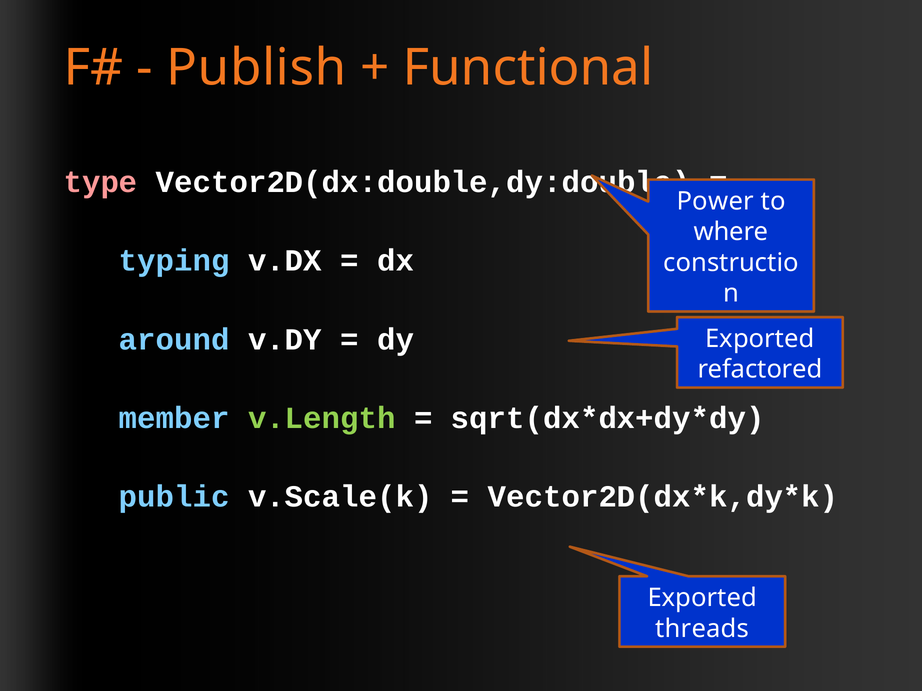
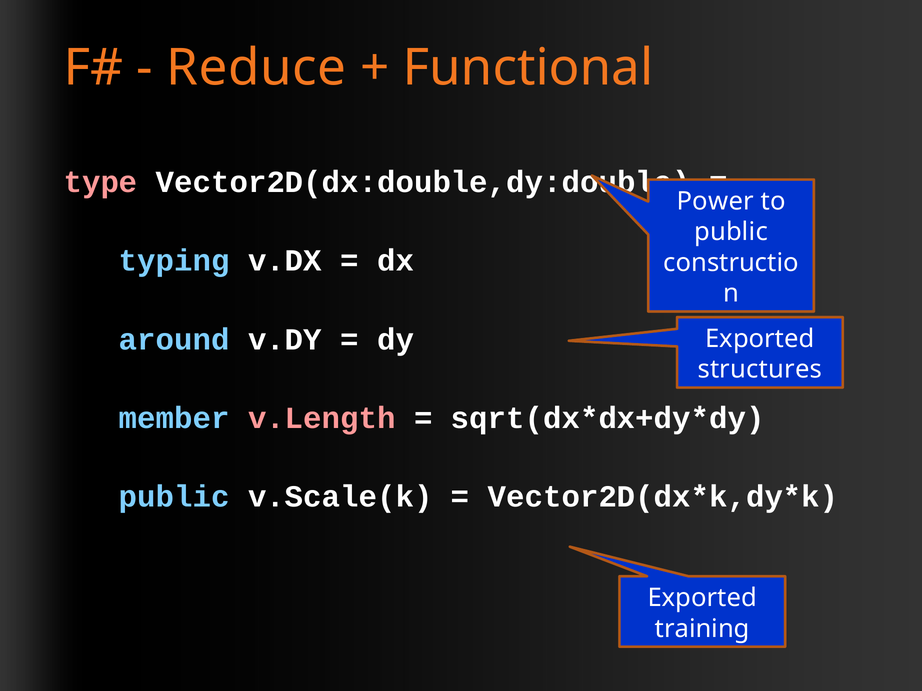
Publish: Publish -> Reduce (256, 68)
where: where -> public (731, 232)
refactored: refactored -> structures (760, 370)
v.Length colour: light green -> pink (322, 418)
threads: threads -> training (702, 629)
